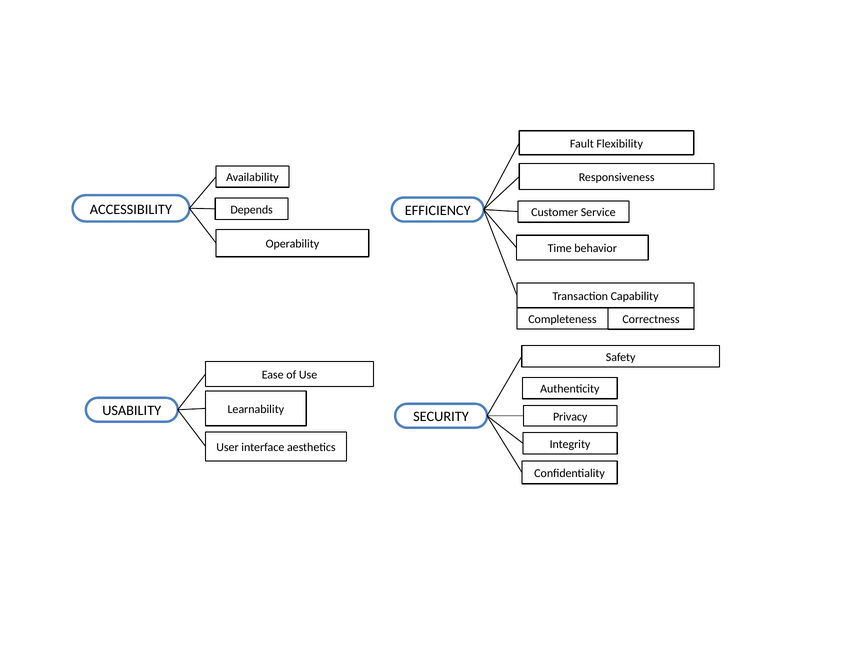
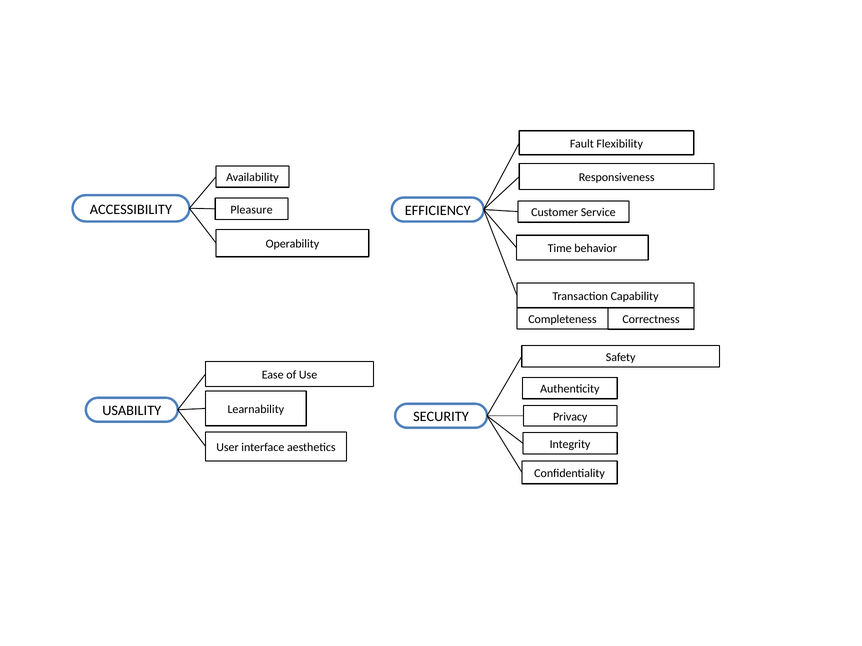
Depends: Depends -> Pleasure (252, 210)
